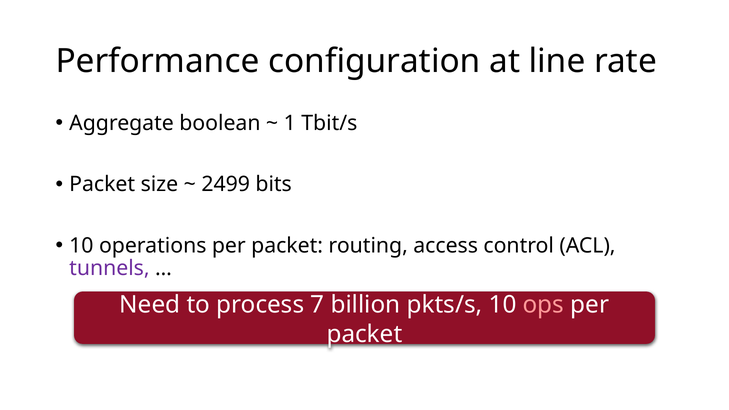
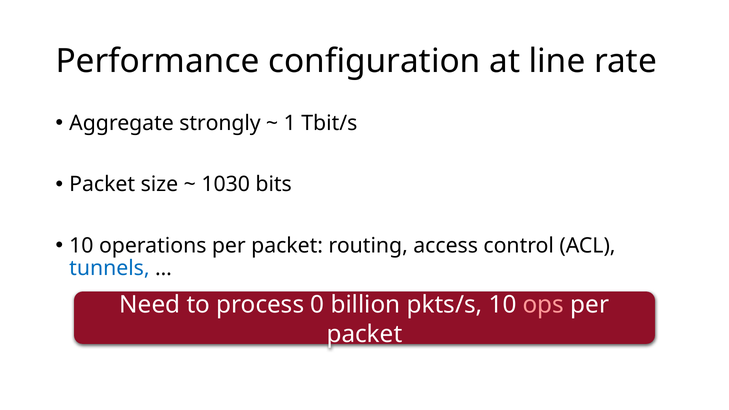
boolean: boolean -> strongly (220, 123)
2499: 2499 -> 1030 (226, 184)
tunnels colour: purple -> blue (109, 268)
7: 7 -> 0 (317, 305)
